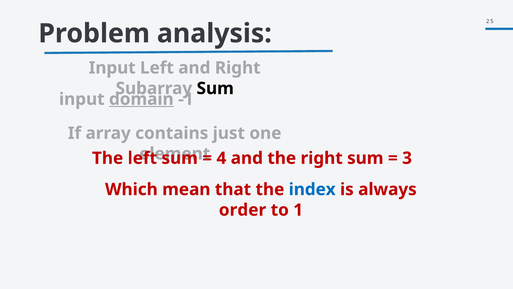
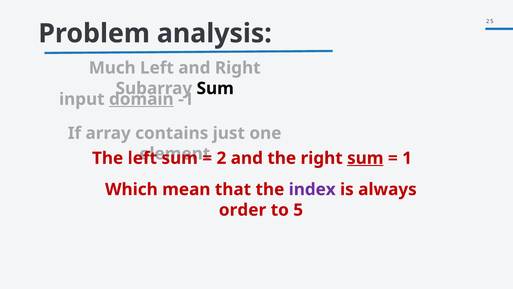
Input: Input -> Much (112, 68)
4: 4 -> 2 (221, 158)
sum underline: none -> present (365, 158)
3: 3 -> 1 (407, 158)
index colour: blue -> purple (312, 189)
to 1: 1 -> 5 (298, 210)
